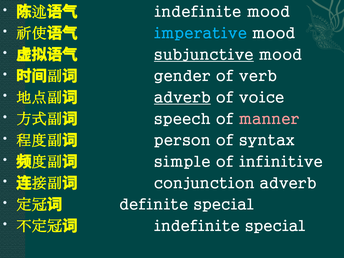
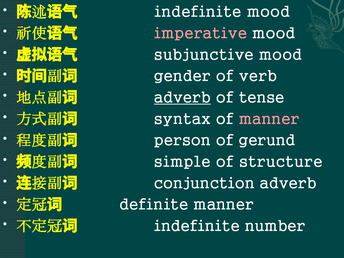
imperative colour: light blue -> pink (200, 33)
subjunctive underline: present -> none (204, 55)
voice: voice -> tense (262, 98)
speech: speech -> syntax (182, 119)
syntax: syntax -> gerund (267, 140)
infinitive: infinitive -> structure (281, 162)
definite special: special -> manner (224, 205)
indefinite special: special -> number (275, 226)
